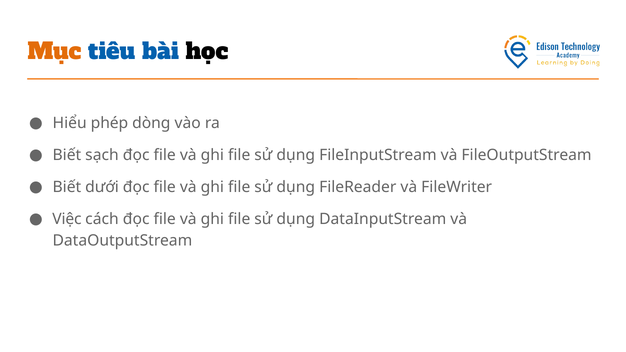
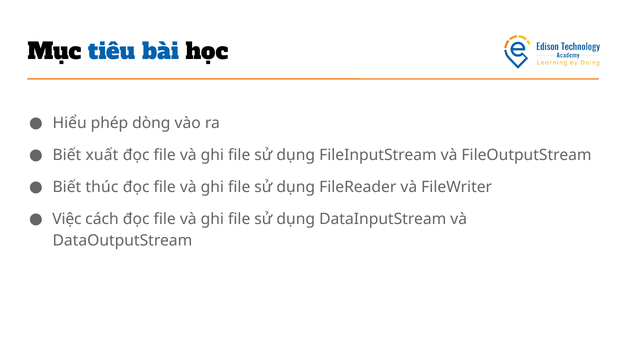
Mục colour: orange -> black (55, 52)
sạch: sạch -> xuất (102, 155)
dưới: dưới -> thúc (102, 187)
